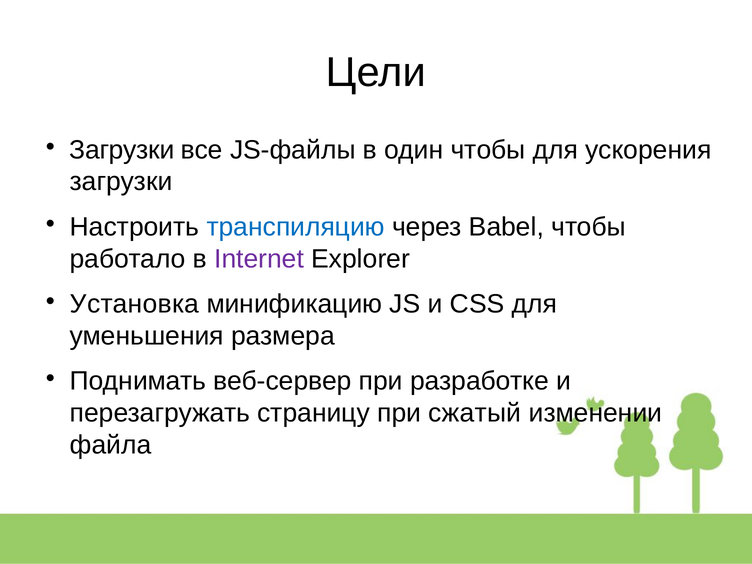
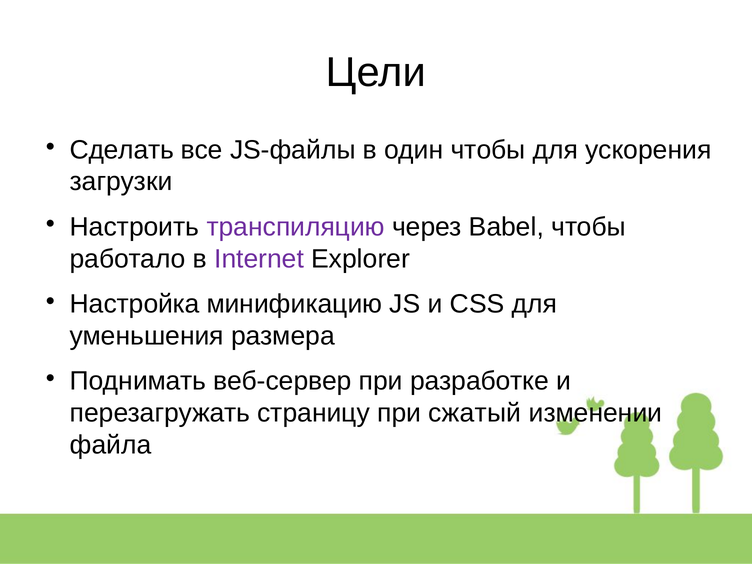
Загрузки: Загрузки -> Сделать (122, 150)
транспиляцию colour: blue -> purple (296, 227)
Установка: Установка -> Настройка (135, 304)
